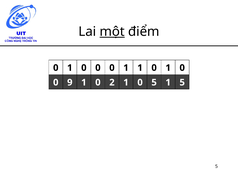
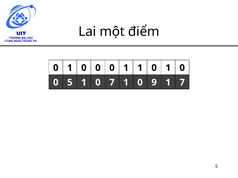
một underline: present -> none (112, 32)
0 9: 9 -> 5 (70, 83)
0 2: 2 -> 7 (112, 83)
0 5: 5 -> 9 (154, 83)
1 5: 5 -> 7 (182, 83)
